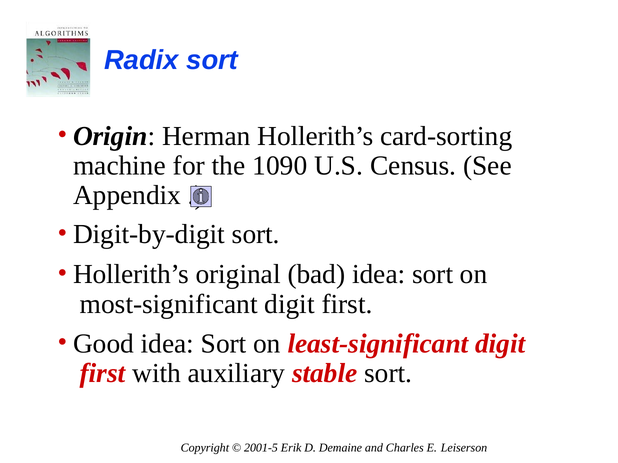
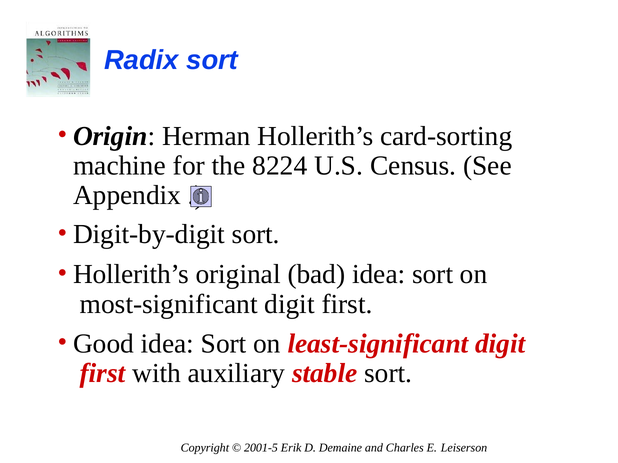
1090: 1090 -> 8224 (280, 166)
